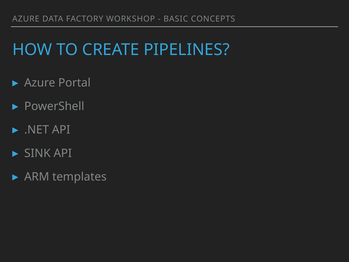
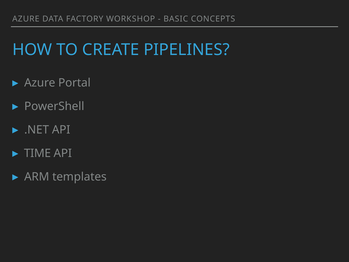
SINK: SINK -> TIME (37, 153)
